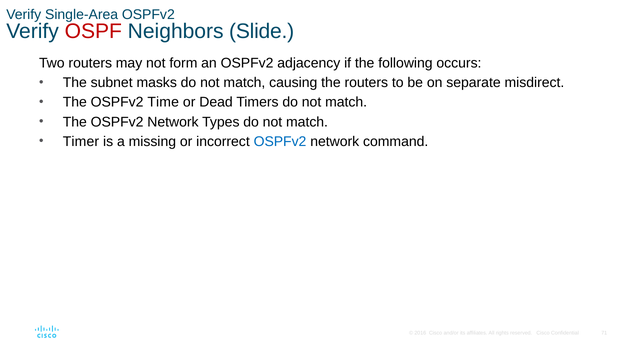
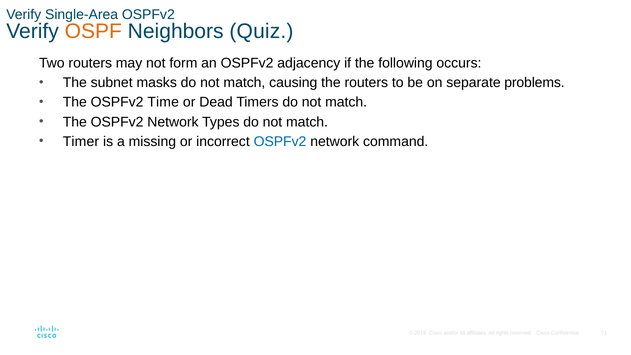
OSPF colour: red -> orange (93, 31)
Slide: Slide -> Quiz (261, 31)
misdirect: misdirect -> problems (534, 83)
